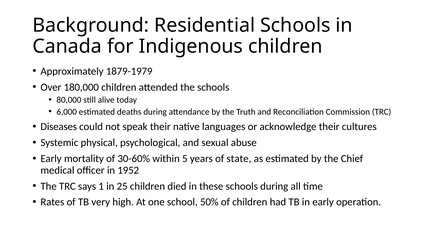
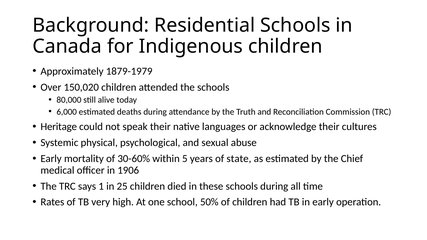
180,000: 180,000 -> 150,020 (81, 87)
Diseases: Diseases -> Heritage (59, 127)
1952: 1952 -> 1906 (128, 170)
